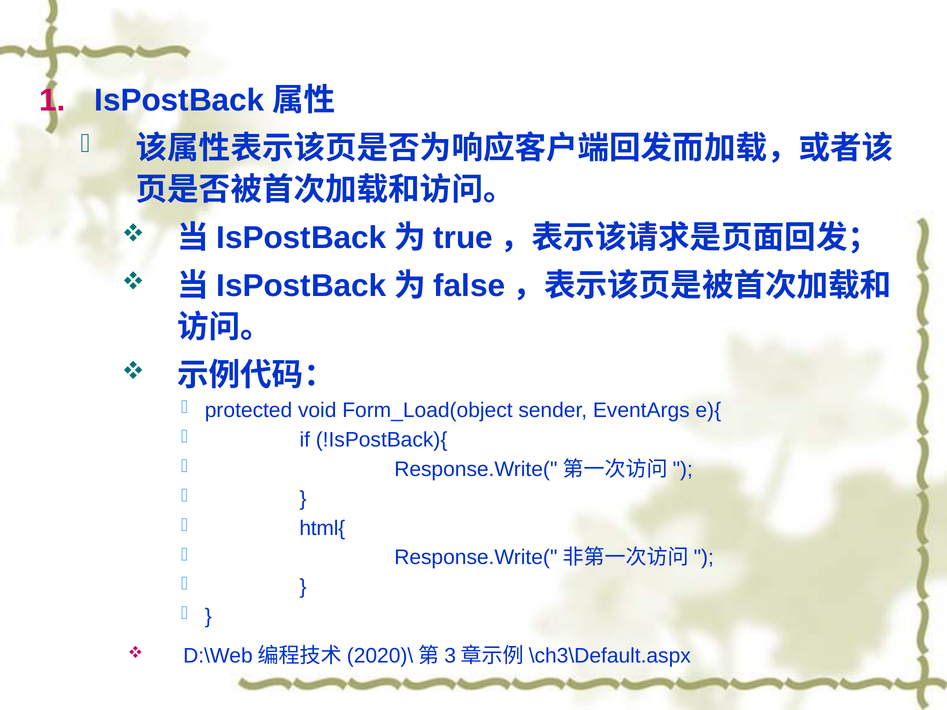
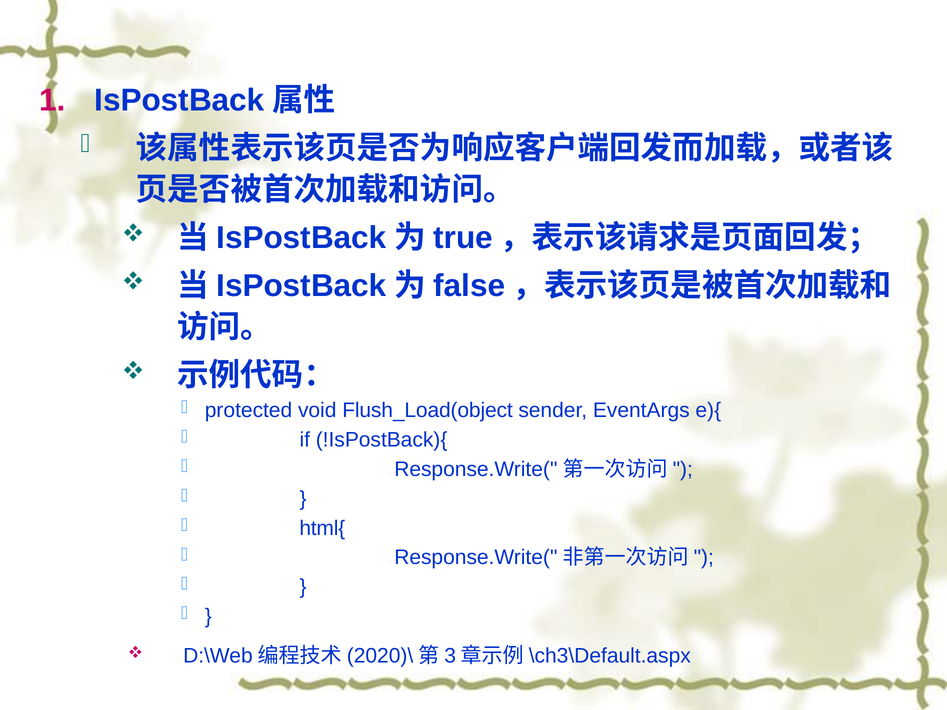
Form_Load(object: Form_Load(object -> Flush_Load(object (428, 410)
